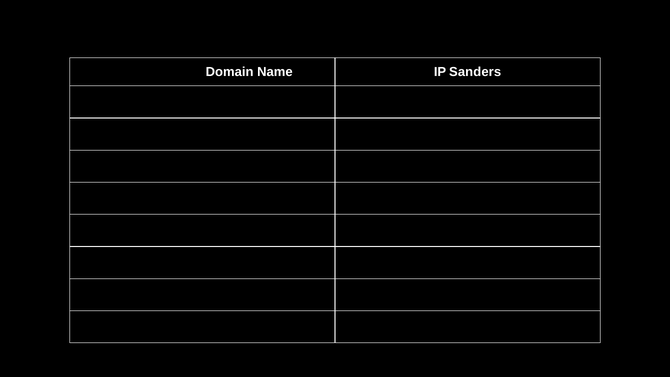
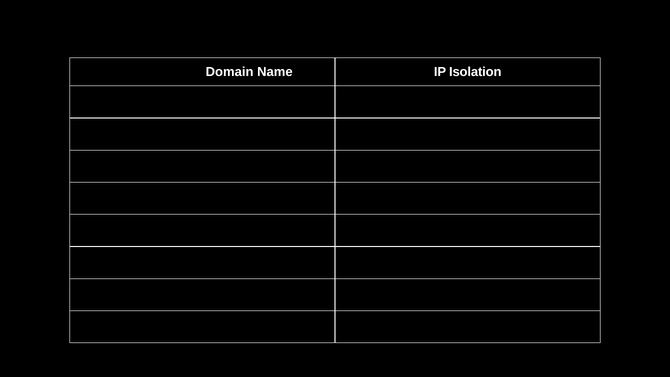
Sanders: Sanders -> Isolation (475, 72)
